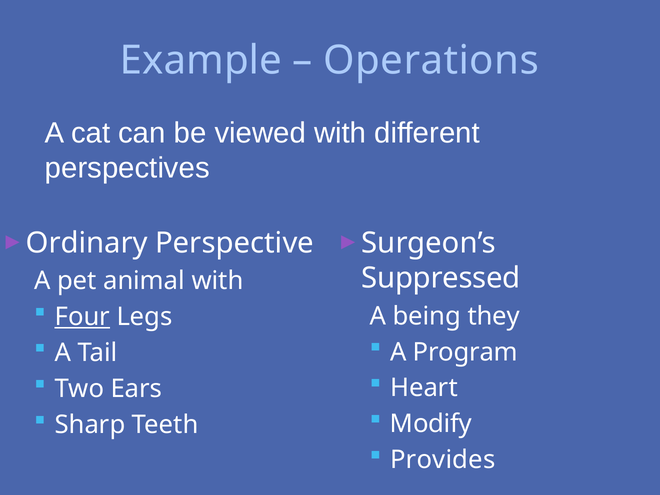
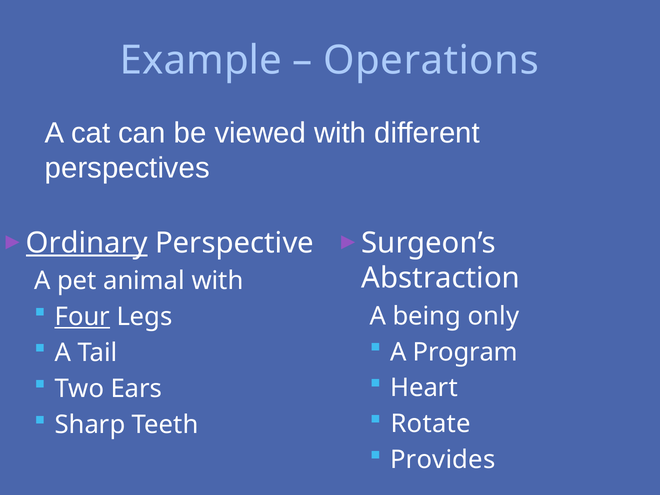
Ordinary underline: none -> present (87, 243)
Suppressed: Suppressed -> Abstraction (441, 278)
they: they -> only (493, 316)
Modify: Modify -> Rotate (431, 424)
